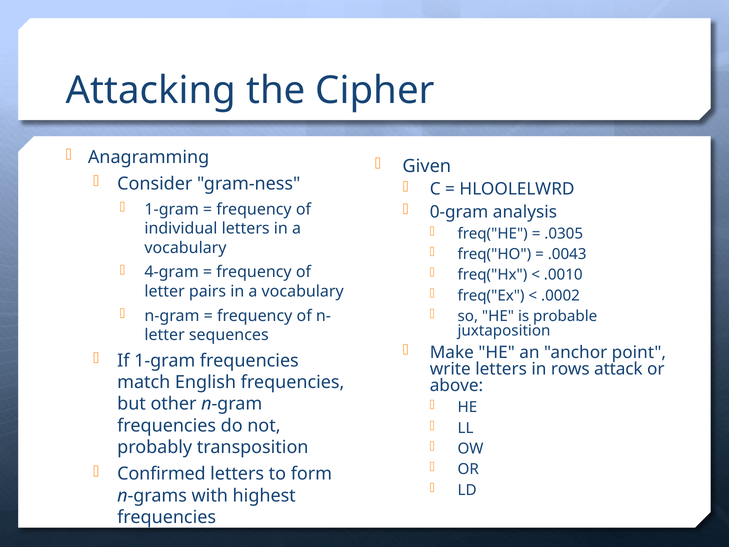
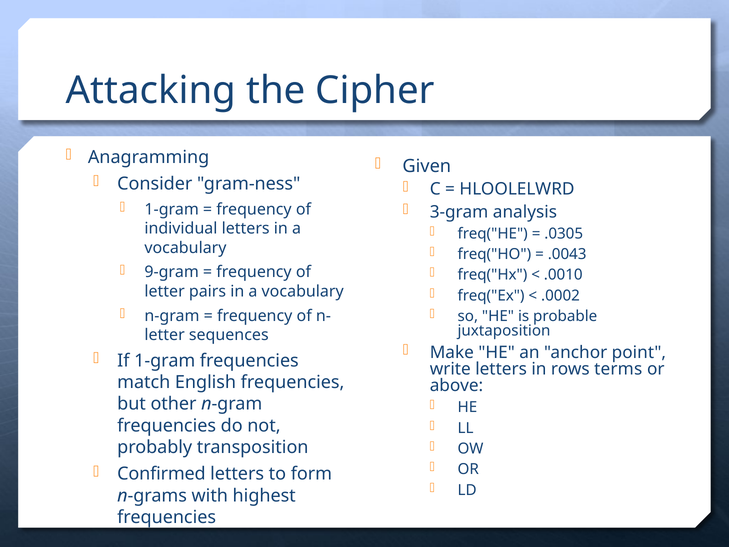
0-gram: 0-gram -> 3-gram (459, 212)
4-gram: 4-gram -> 9-gram (172, 272)
attack: attack -> terms (618, 369)
